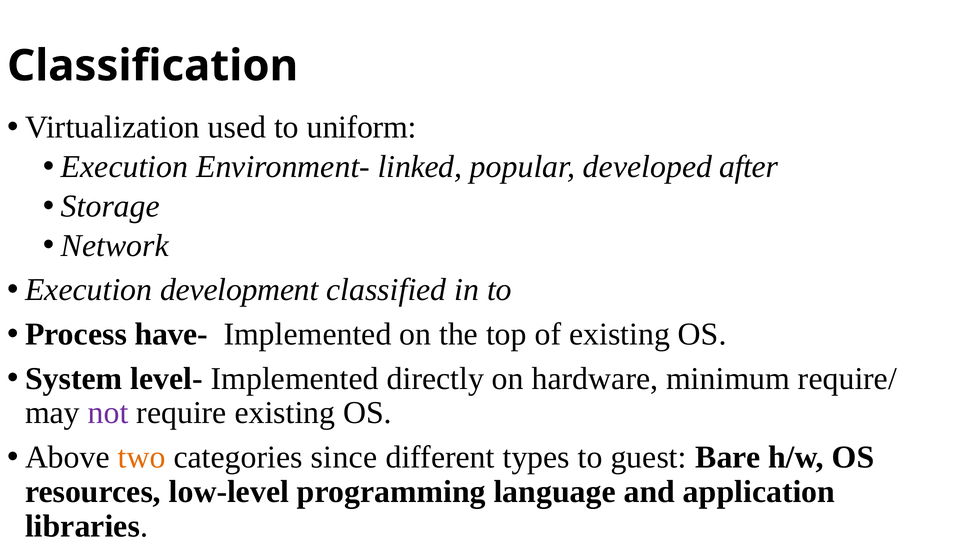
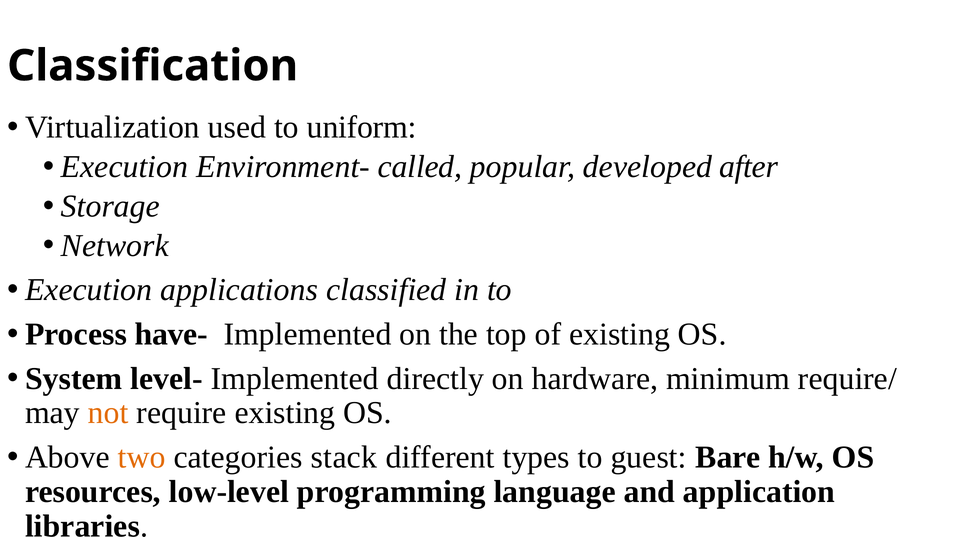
linked: linked -> called (420, 167)
development: development -> applications (239, 290)
not colour: purple -> orange (108, 413)
since: since -> stack (344, 457)
